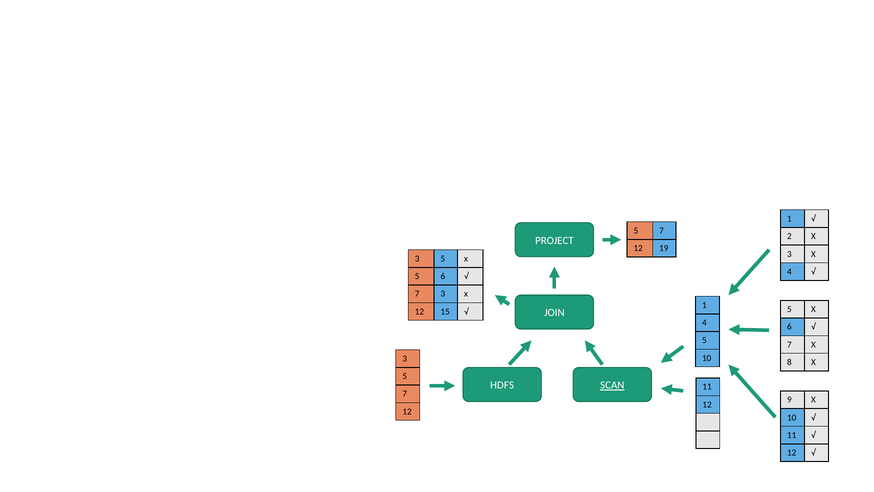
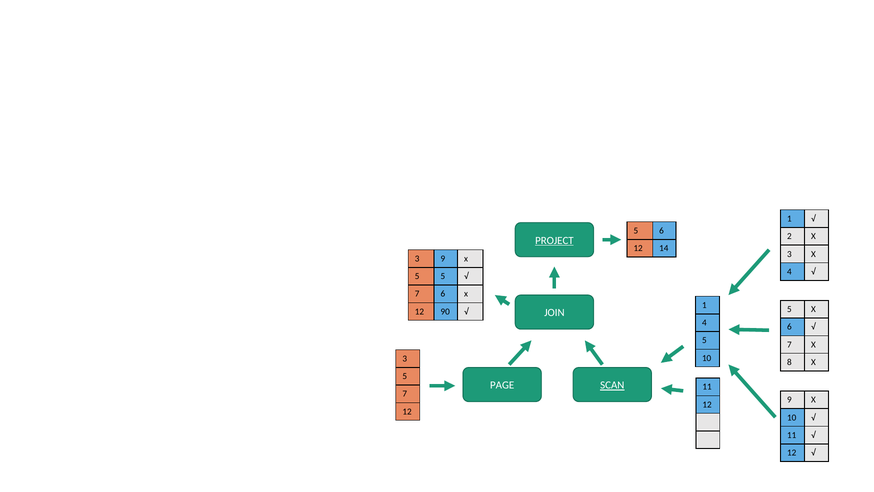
7: 7 -> 6 (662, 230)
PROJECT underline: none -> present (554, 240)
19: 19 -> 14 (664, 248)
5: 5 -> 9 (443, 258)
5 6: 6 -> 5 (443, 276)
7 3: 3 -> 6 (443, 294)
15: 15 -> 90 (445, 311)
HDFS: HDFS -> PAGE (502, 385)
